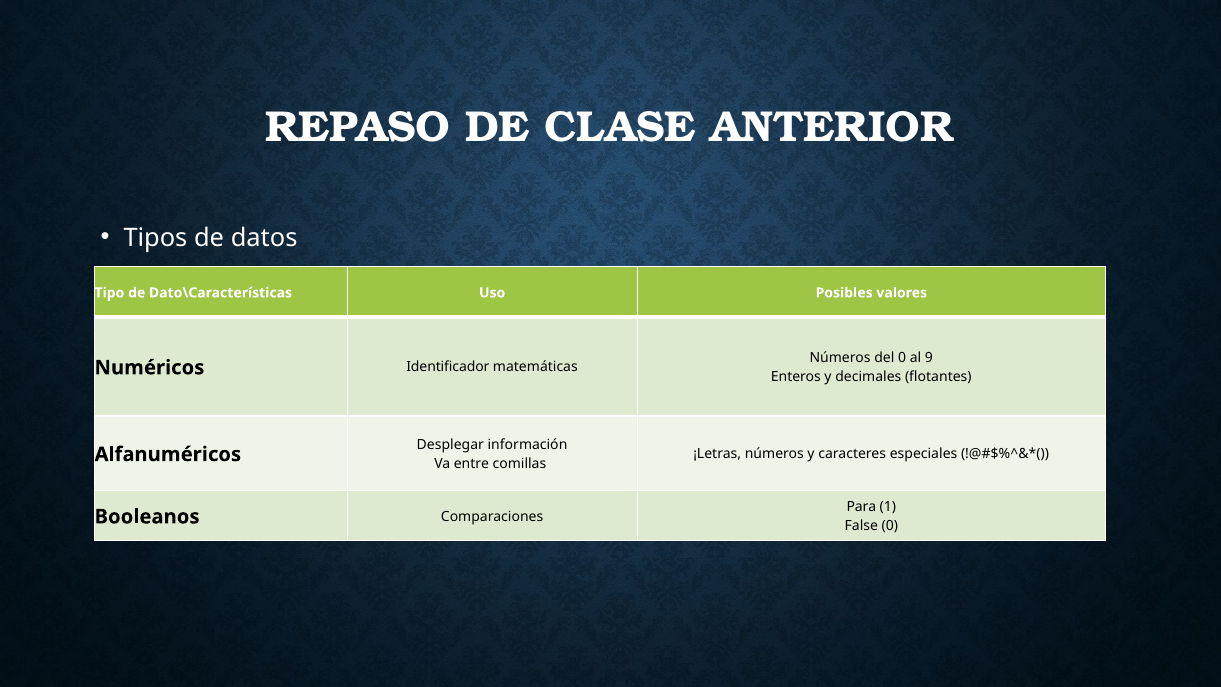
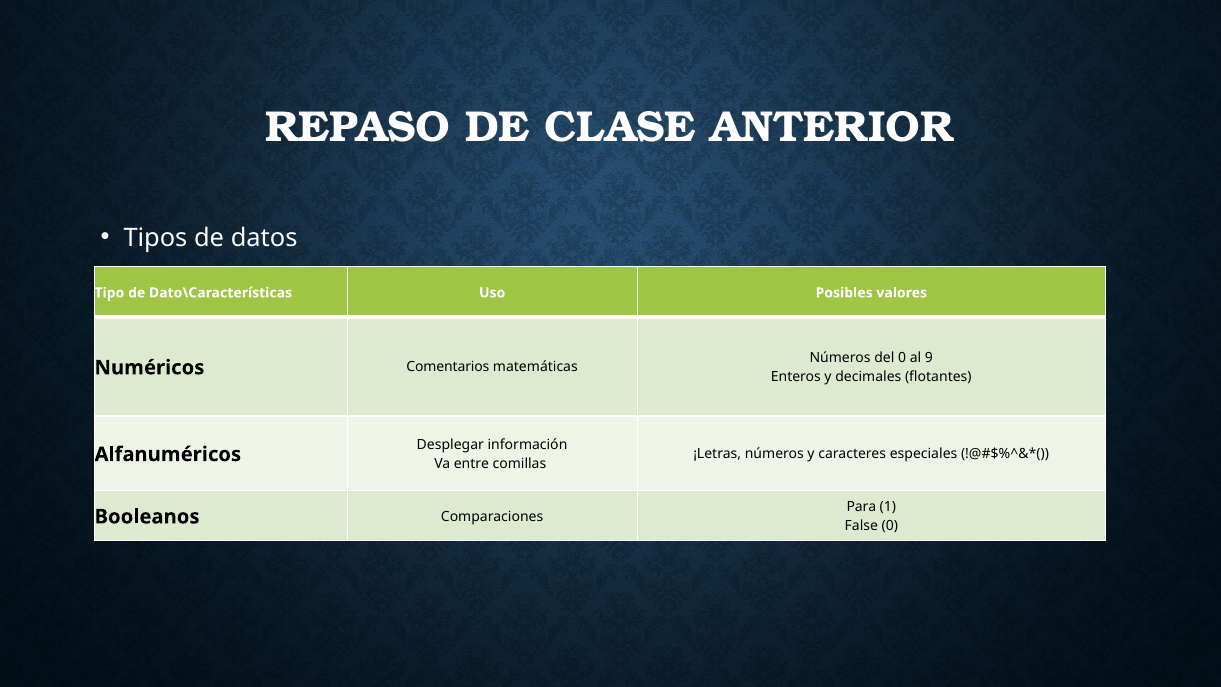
Identificador: Identificador -> Comentarios (448, 367)
